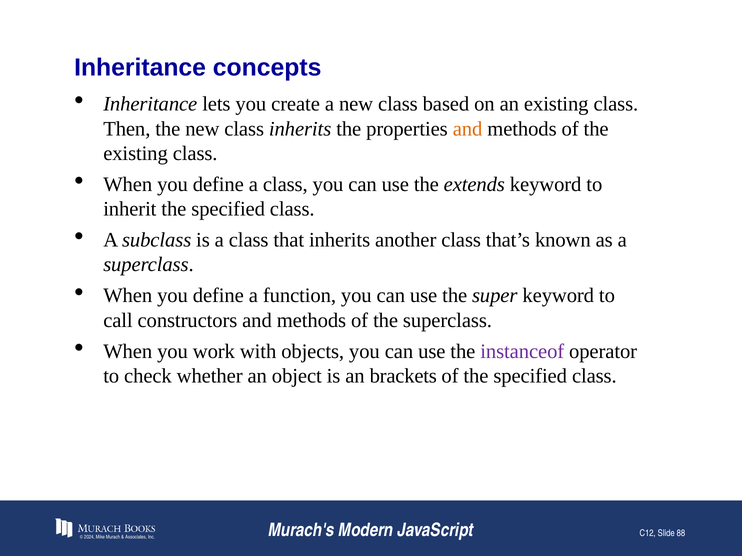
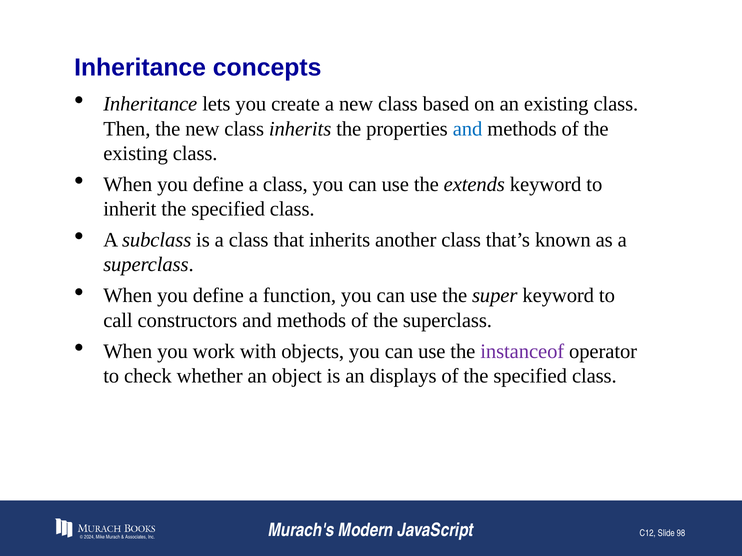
and colour: orange -> blue (468, 129)
brackets: brackets -> displays (403, 376)
88: 88 -> 98 (681, 534)
